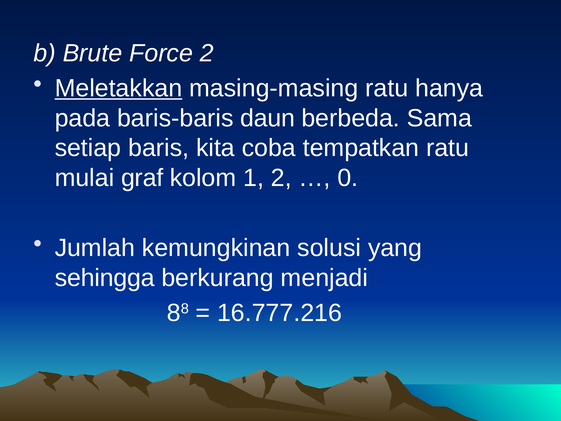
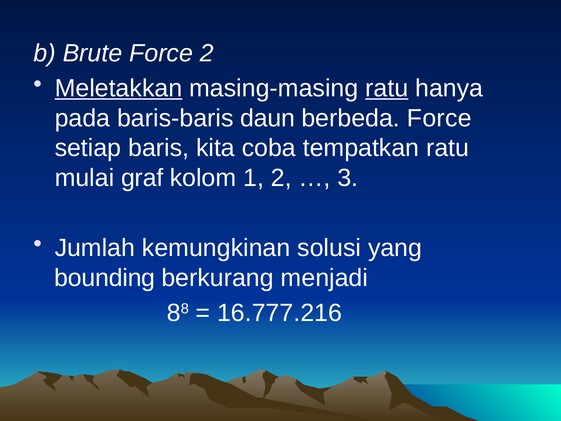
ratu underline: none -> present (387, 88)
berbeda Sama: Sama -> Force (439, 118)
0: 0 -> 3 (348, 178)
sehingga: sehingga -> bounding (105, 278)
